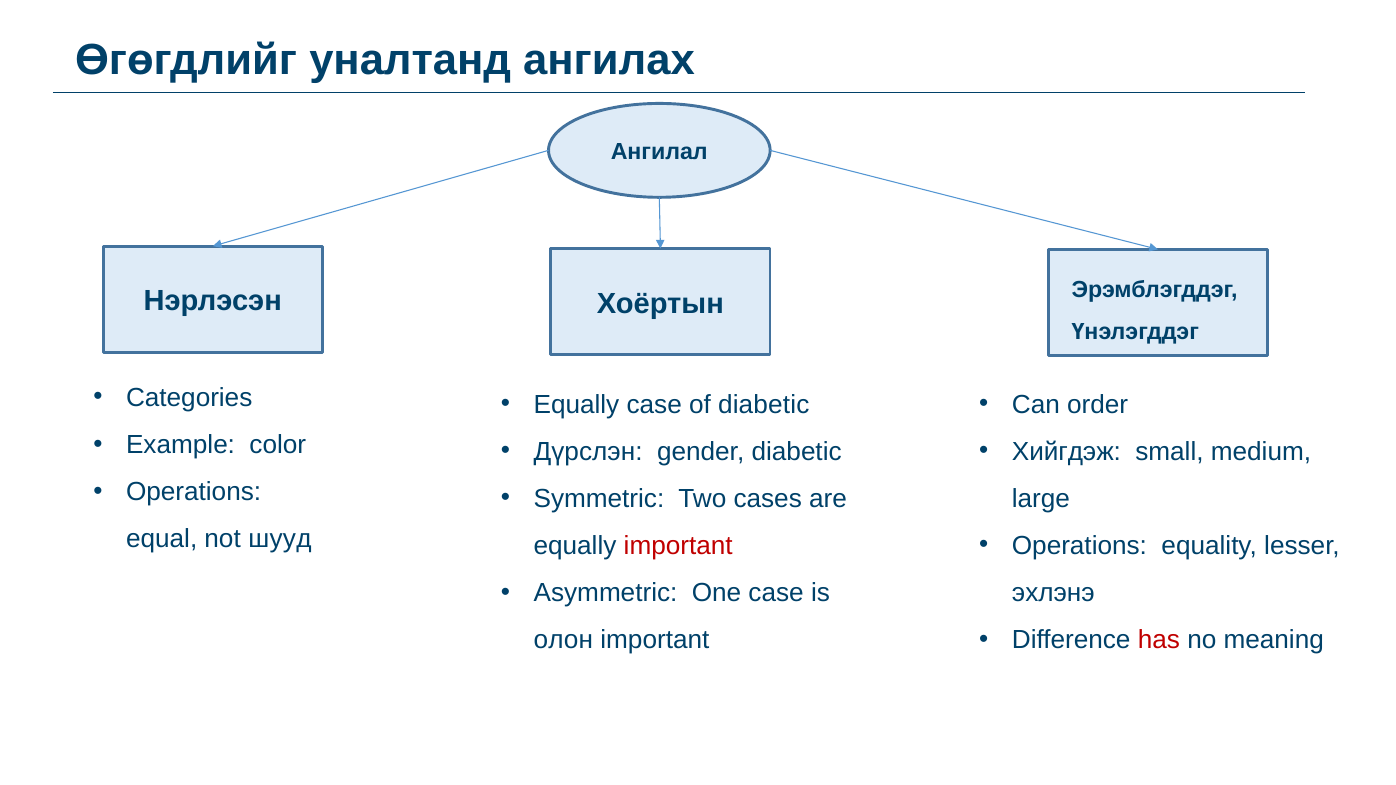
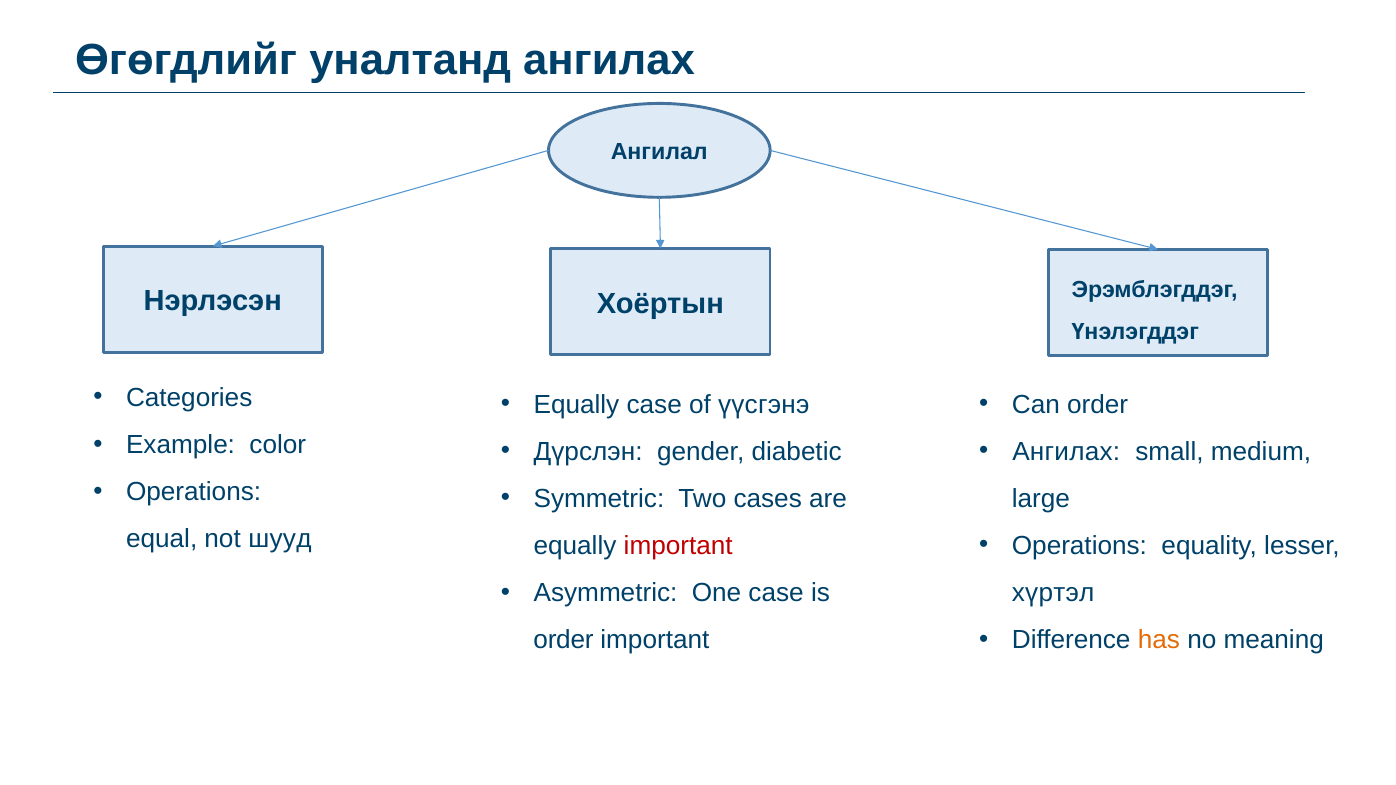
of diabetic: diabetic -> үүсгэнэ (764, 405)
Хийгдэж: Хийгдэж -> Ангилах (1066, 452)
эхлэнэ: эхлэнэ -> хүртэл (1053, 593)
has colour: red -> orange (1159, 640)
олон: олон -> order (563, 640)
